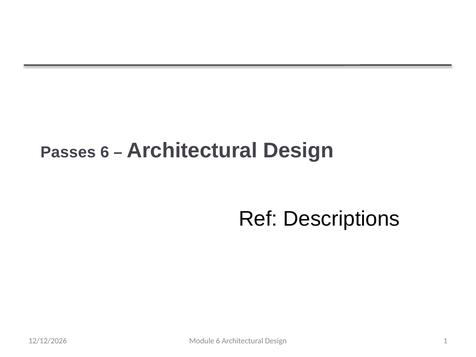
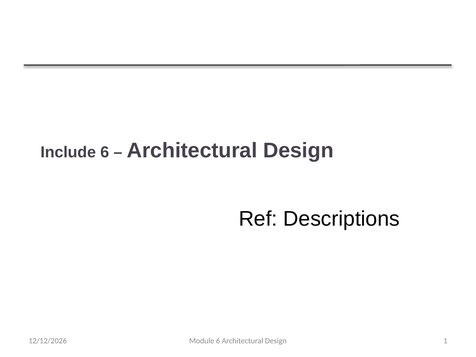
Passes: Passes -> Include (68, 152)
